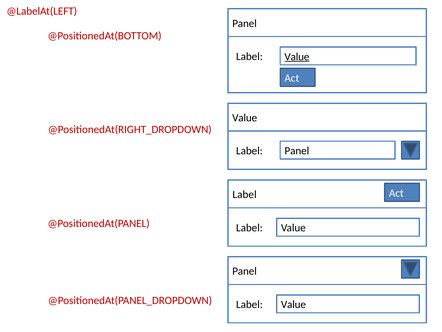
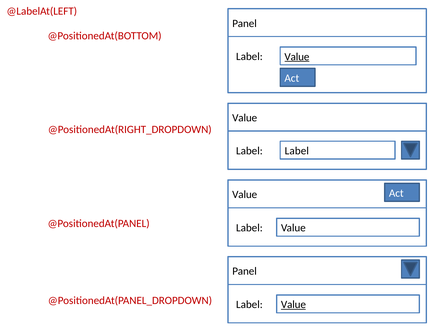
Panel: Panel -> Label (297, 151)
Label: Label -> Value (245, 194)
Value underline: none -> present (293, 304)
